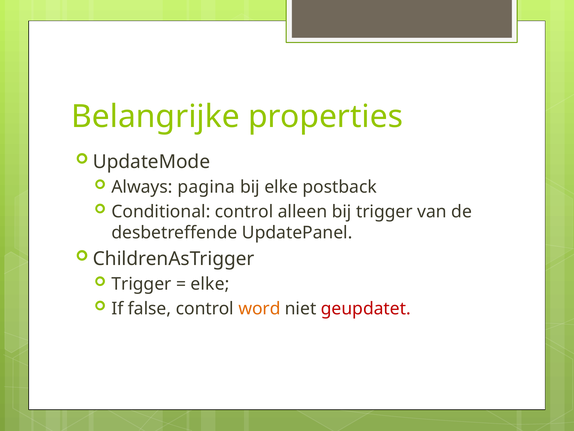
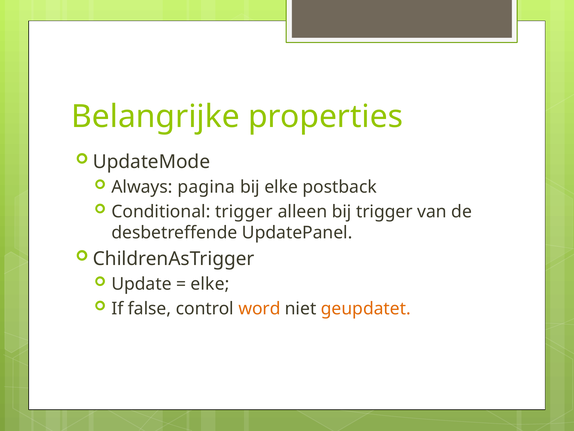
Conditional control: control -> trigger (244, 211)
Trigger: Trigger -> Update (141, 284)
geupdatet colour: red -> orange (366, 308)
